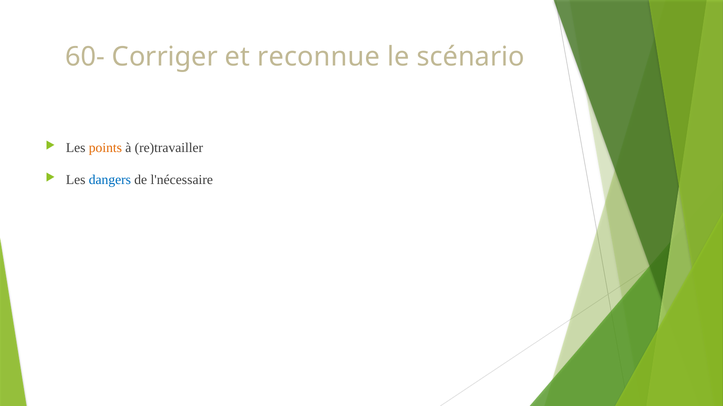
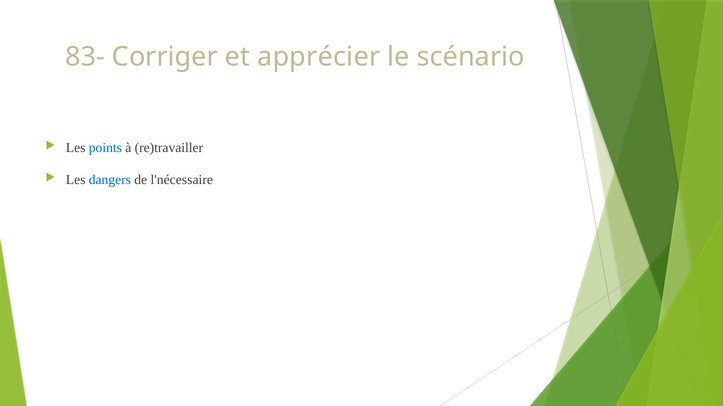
60-: 60- -> 83- (85, 57)
reconnue: reconnue -> apprécier (319, 57)
points colour: orange -> blue (105, 148)
